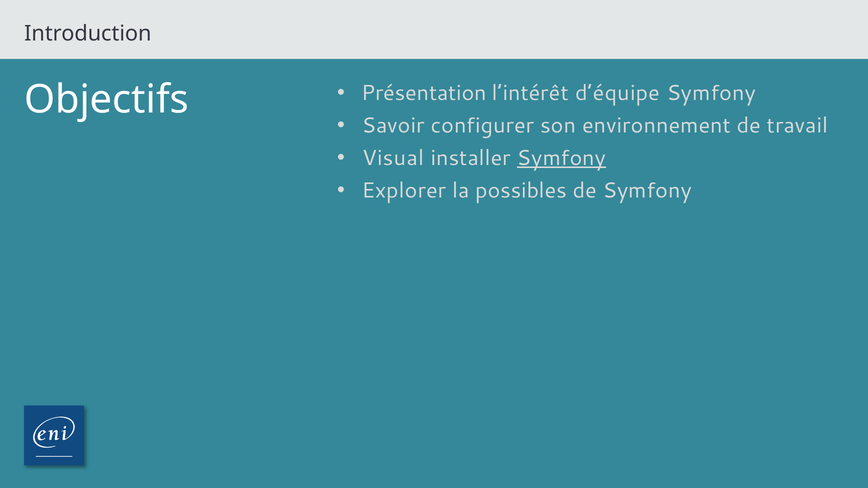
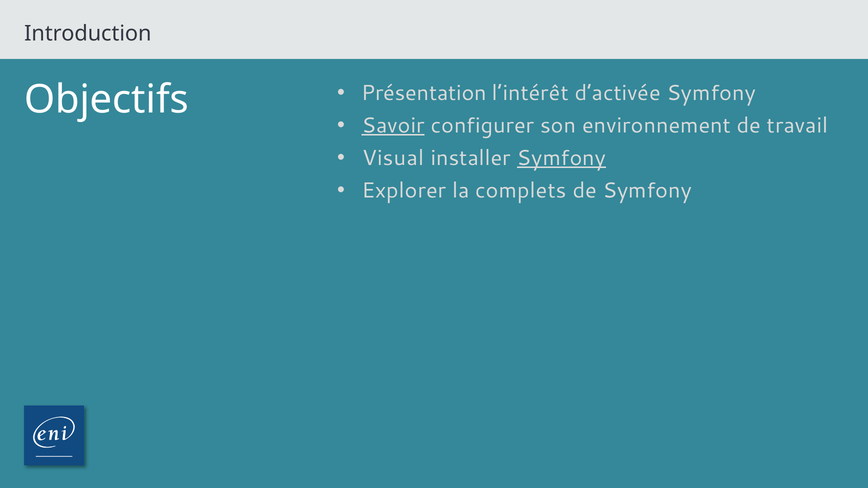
d’équipe: d’équipe -> d’activée (618, 93)
Savoir underline: none -> present (393, 126)
possibles: possibles -> complets (521, 191)
